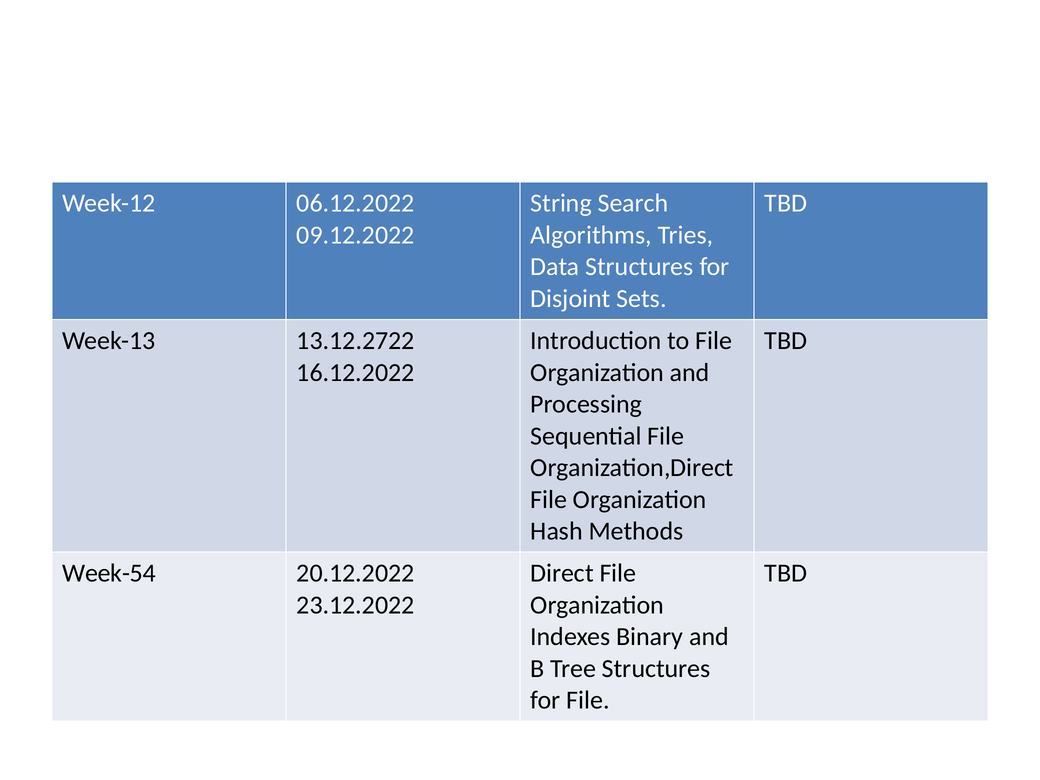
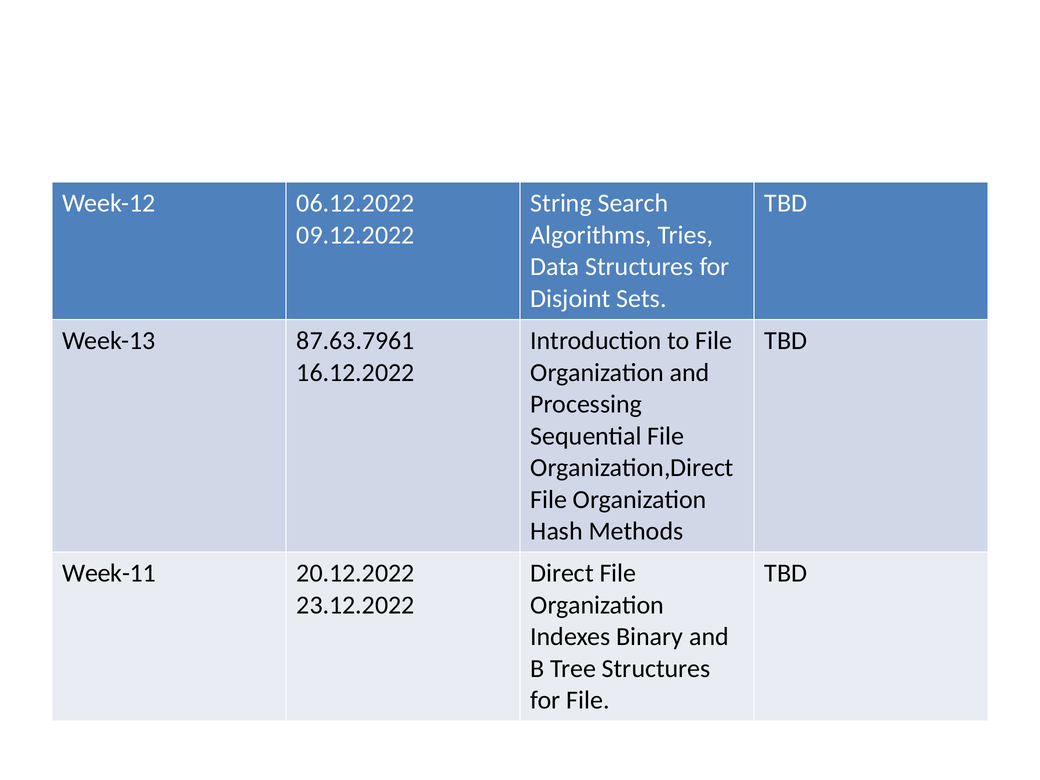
13.12.2722: 13.12.2722 -> 87.63.7961 (356, 341)
Week-54: Week-54 -> Week-11 (109, 573)
